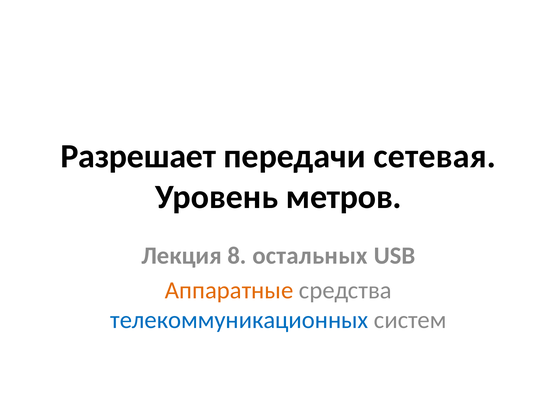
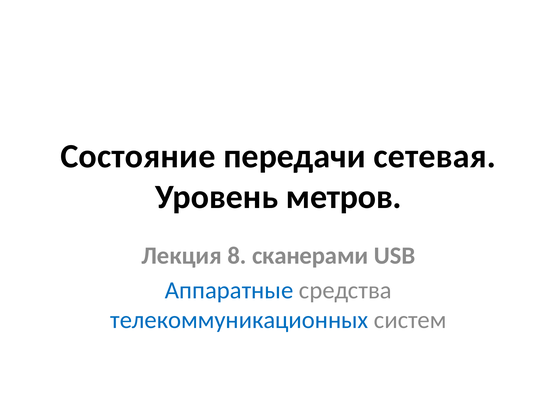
Разрешает: Разрешает -> Состояние (138, 157)
остальных: остальных -> сканерами (310, 256)
Аппаратные colour: orange -> blue (229, 291)
